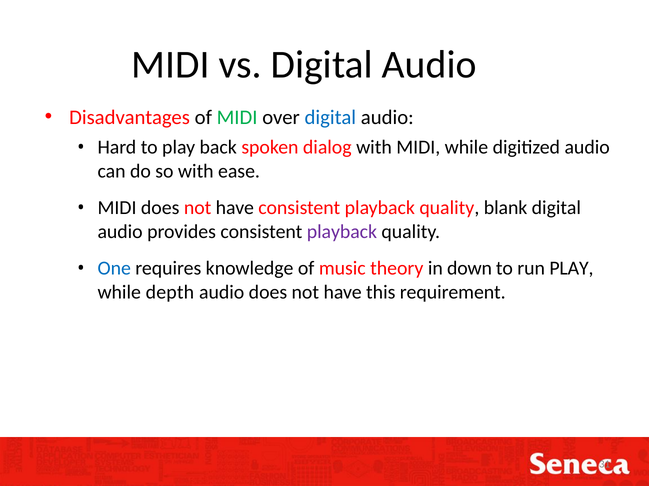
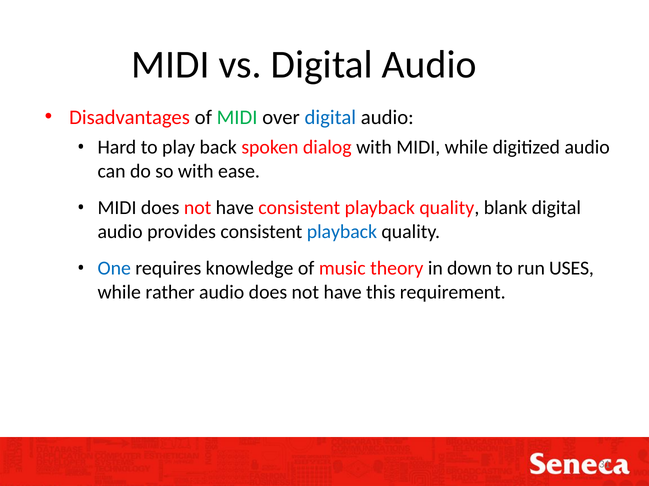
playback colour: purple -> blue (342, 232)
run PLAY: PLAY -> USES (571, 269)
depth: depth -> rather (170, 293)
